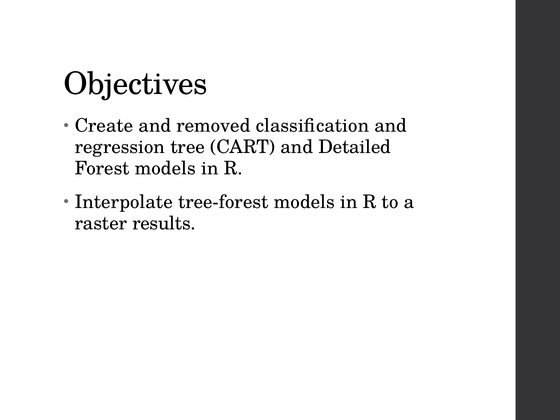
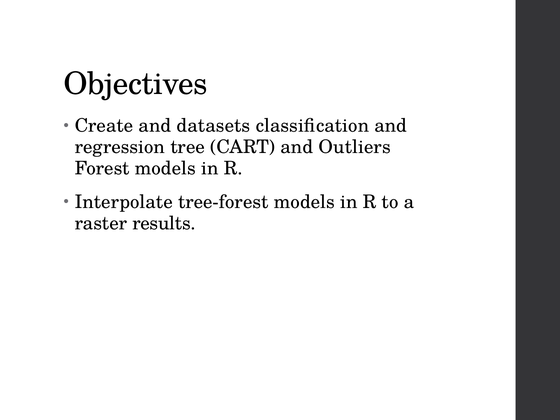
removed: removed -> datasets (213, 126)
Detailed: Detailed -> Outliers (355, 147)
